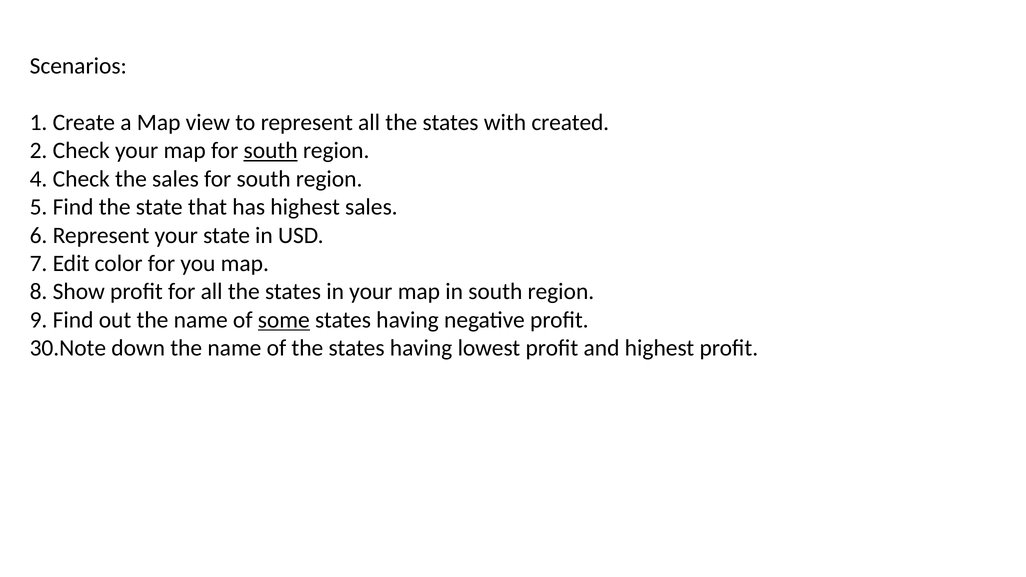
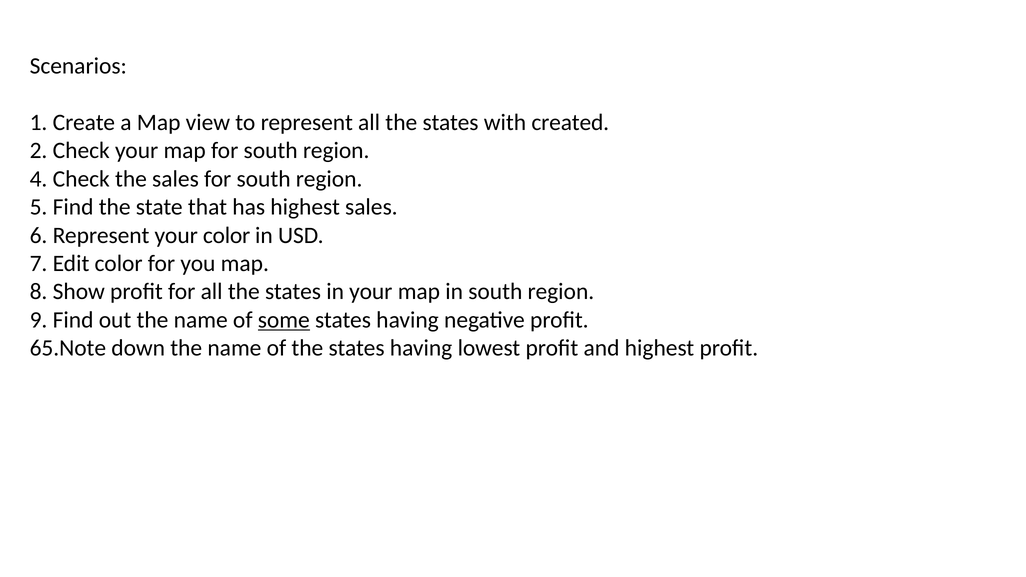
south underline: present -> none (271, 151)
your state: state -> color (227, 235)
30.Note: 30.Note -> 65.Note (68, 348)
